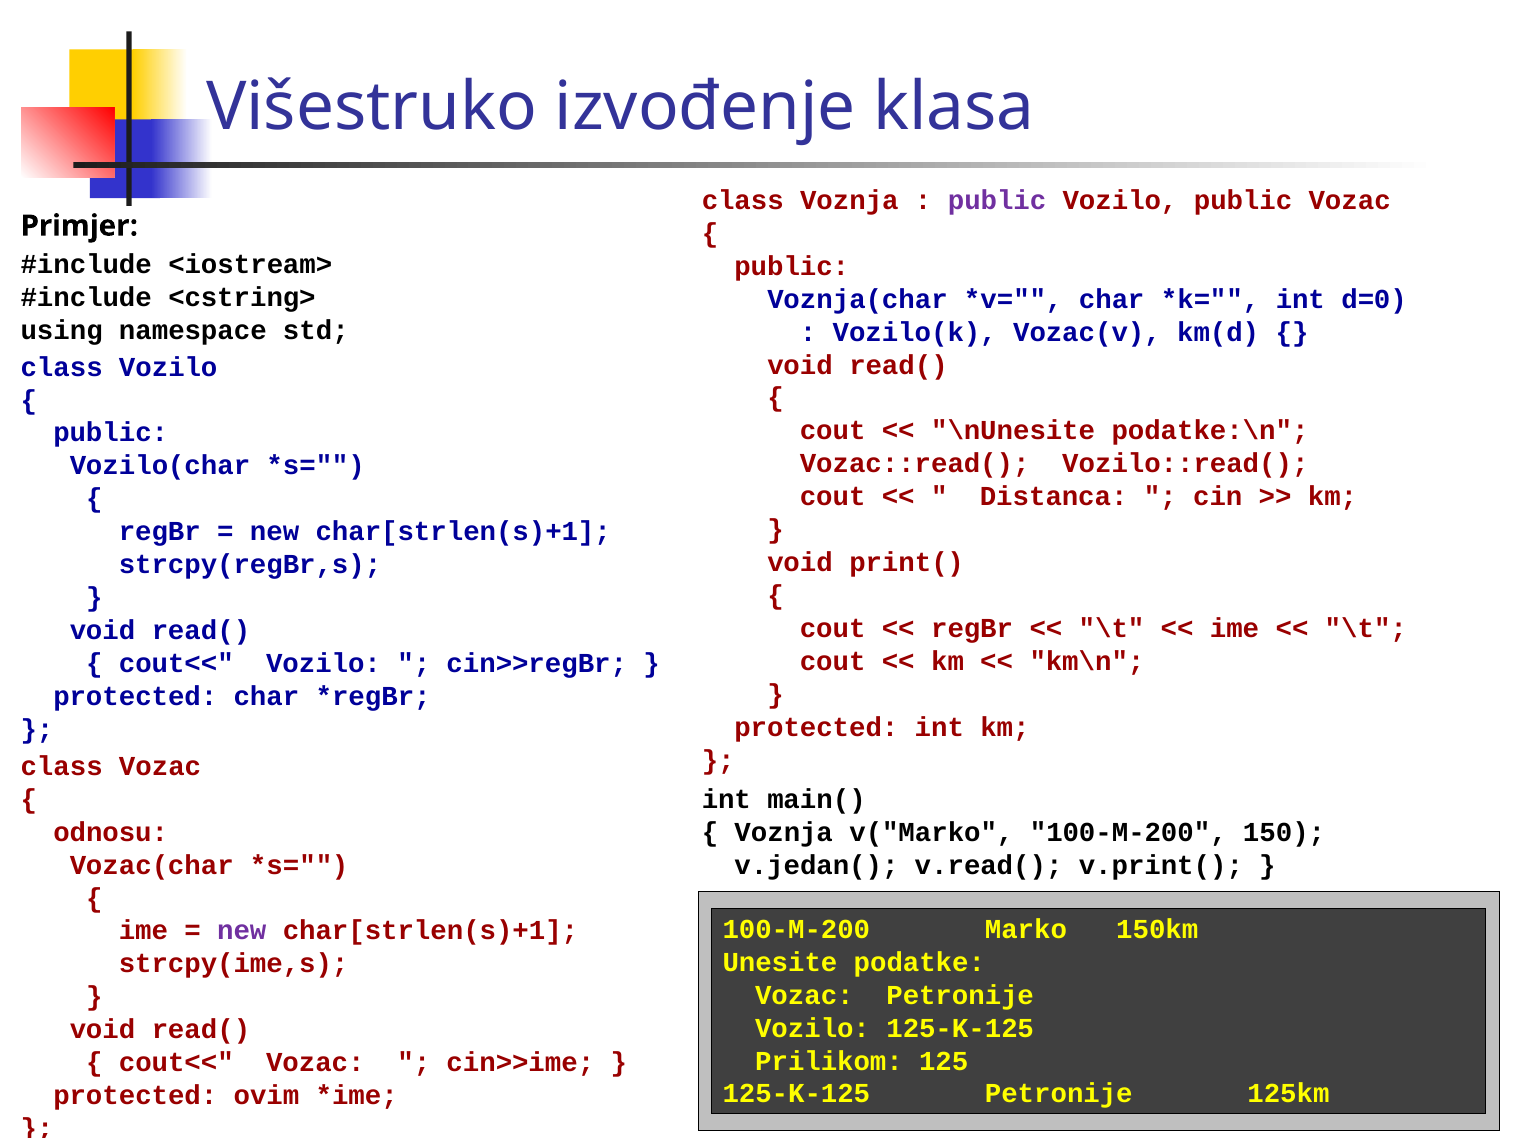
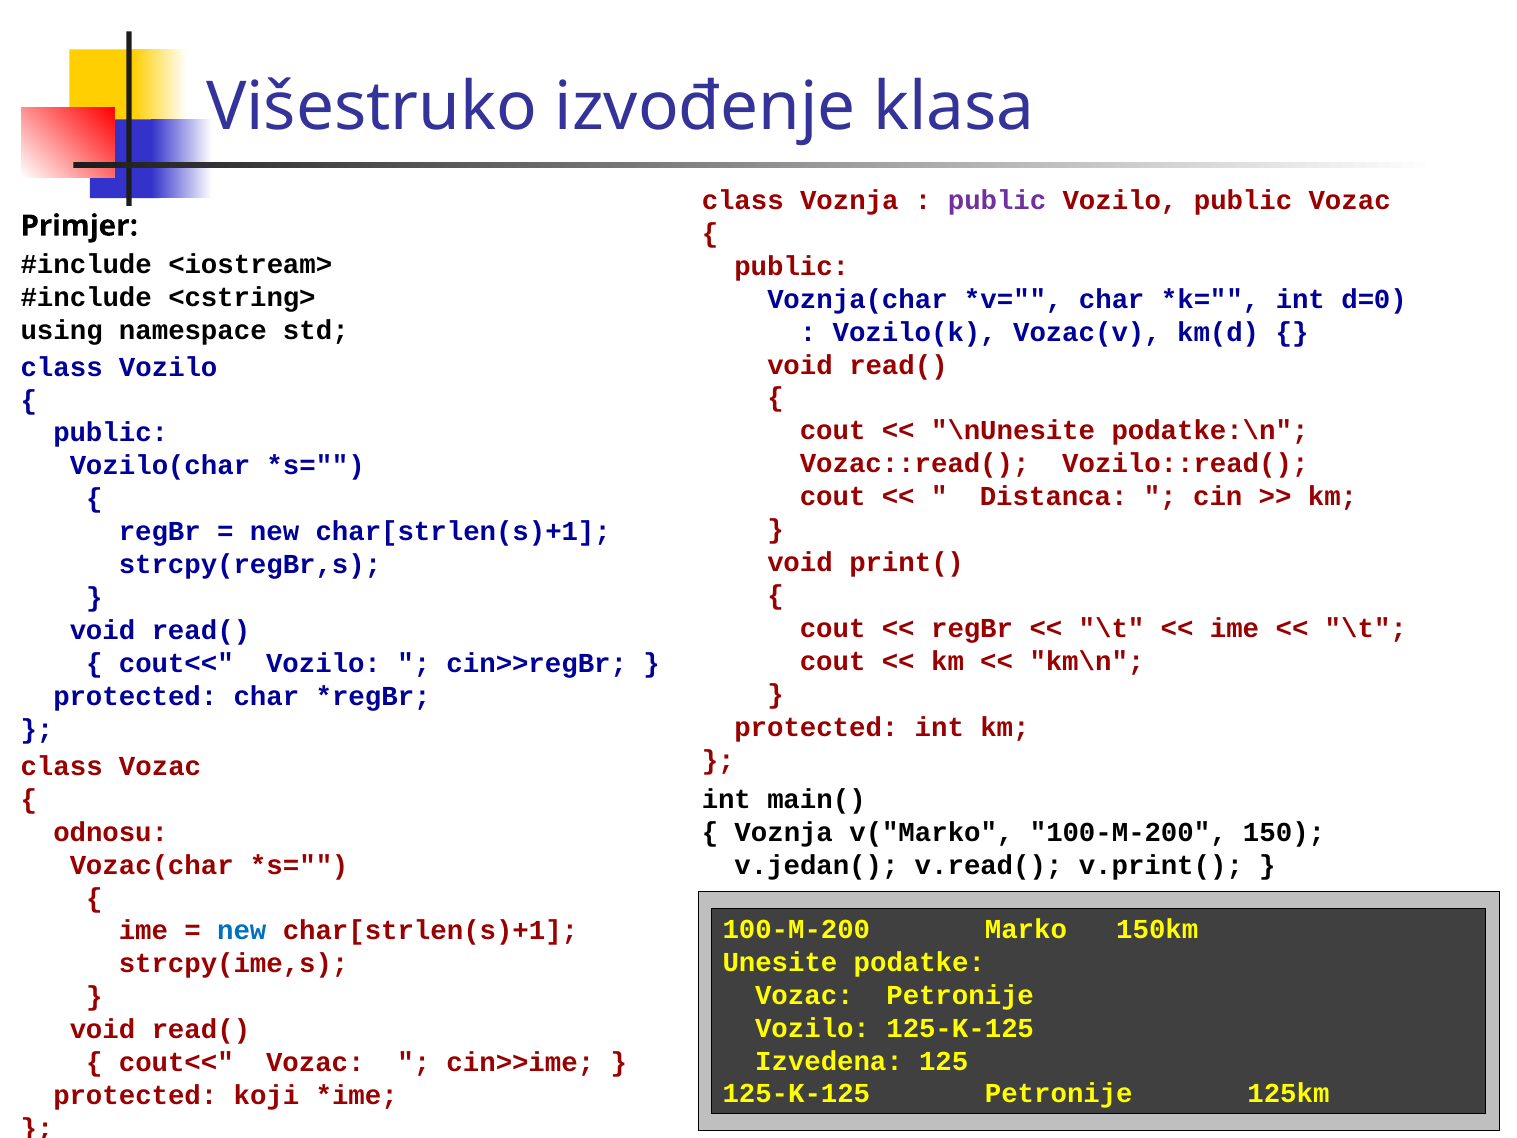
new colour: purple -> blue (242, 931)
Prilikom: Prilikom -> Izvedena (829, 1061)
ovim: ovim -> koji (266, 1095)
